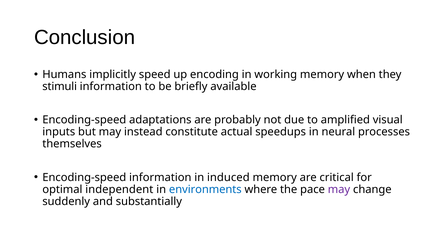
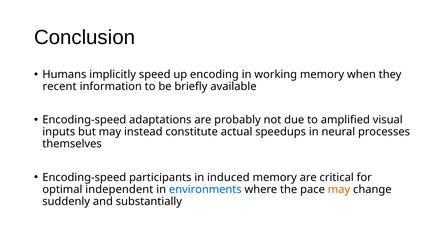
stimuli: stimuli -> recent (60, 86)
Encoding-speed information: information -> participants (160, 177)
may colour: purple -> orange (339, 189)
